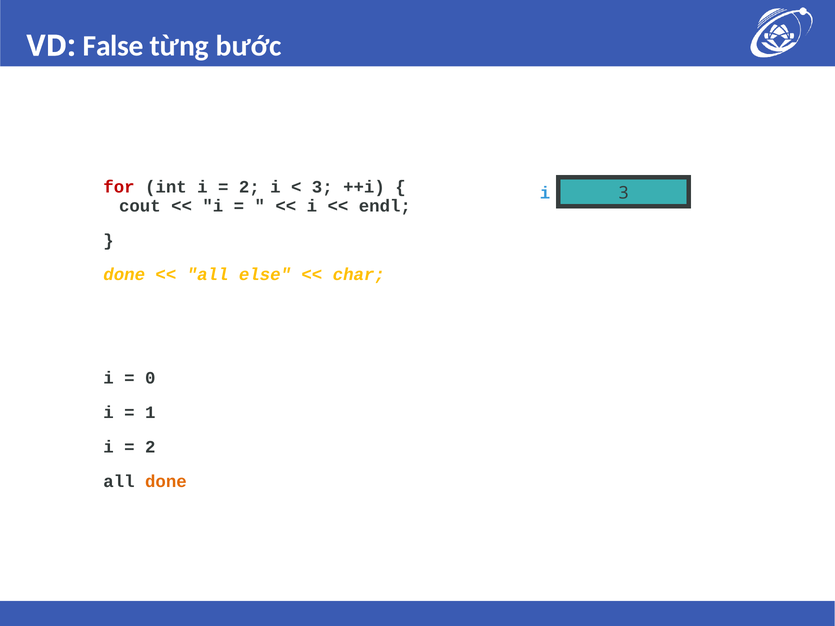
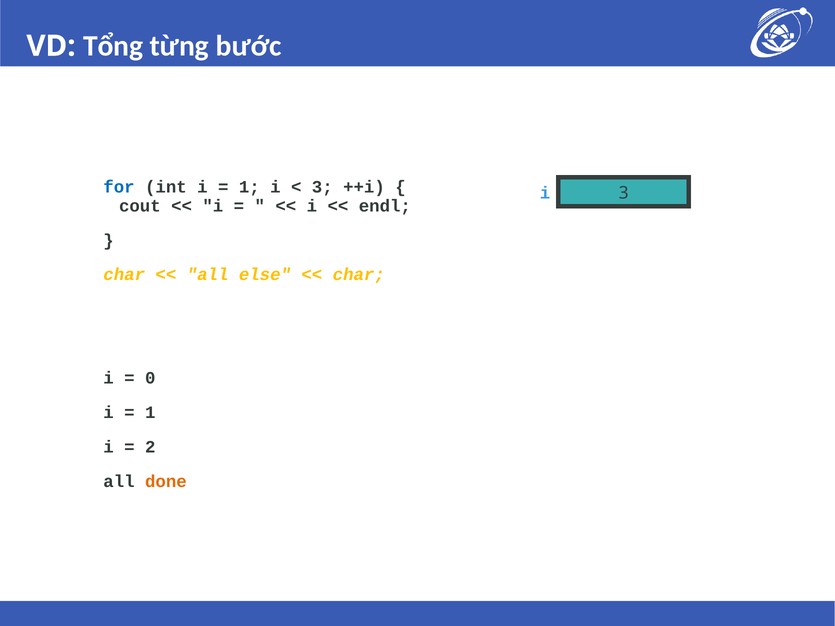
False: False -> Tổng (113, 46)
for colour: red -> blue (119, 187)
2: 2 -> 1 (249, 187)
done: done -> char (124, 275)
